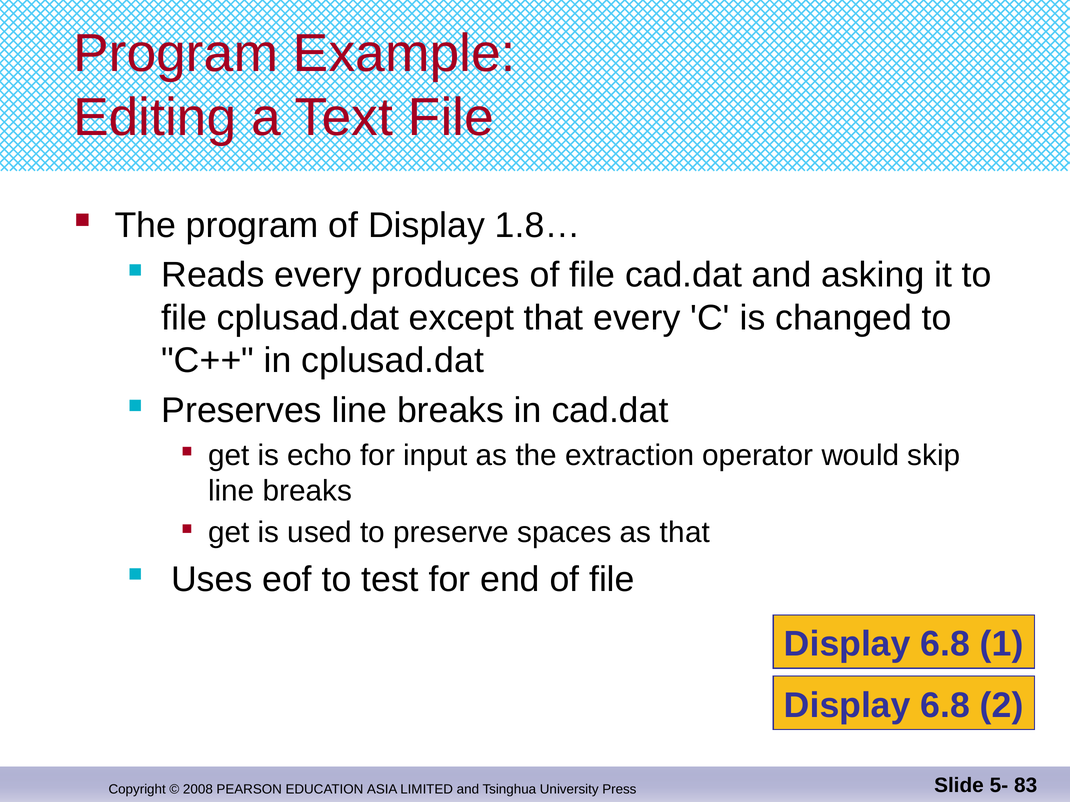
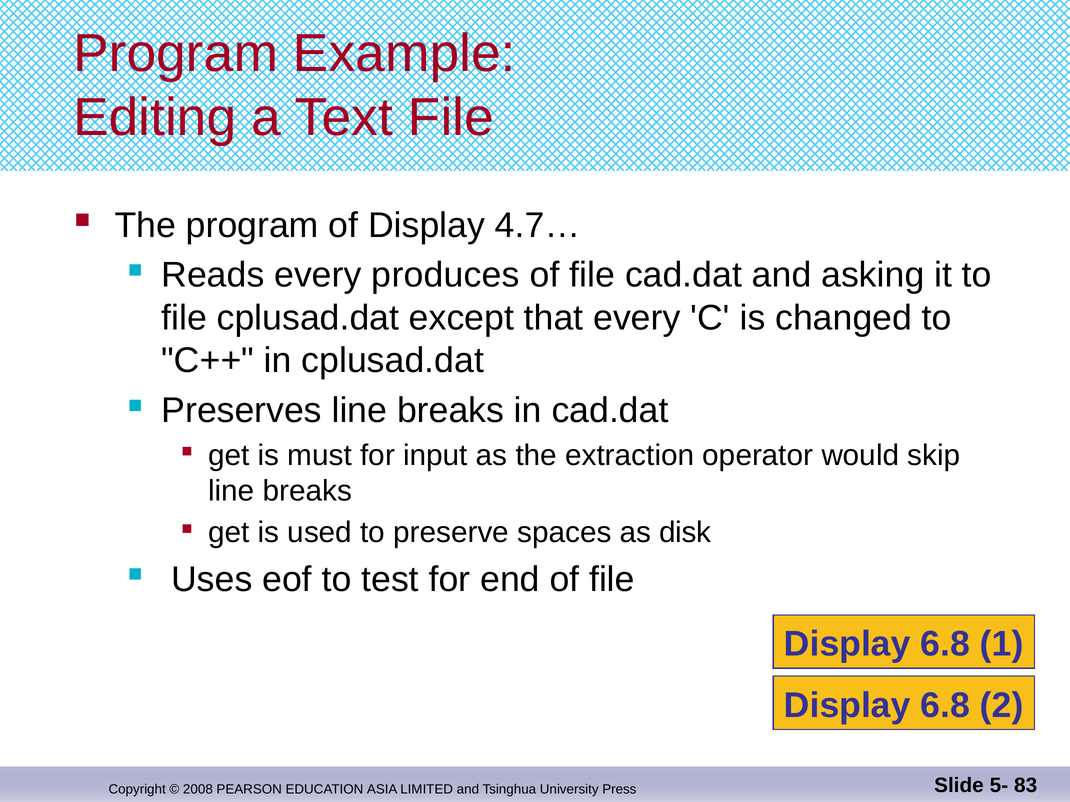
1.8…: 1.8… -> 4.7… (538, 225)
echo: echo -> must (320, 456)
as that: that -> disk (685, 533)
